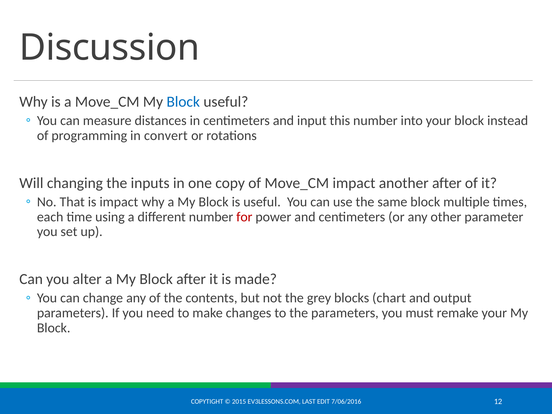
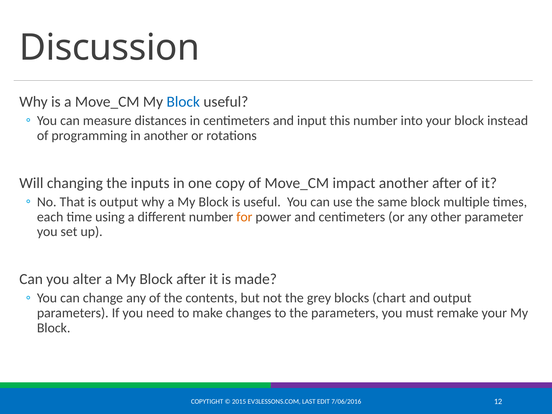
in convert: convert -> another (166, 136)
is impact: impact -> output (119, 202)
for colour: red -> orange (244, 217)
